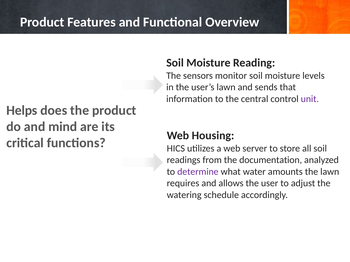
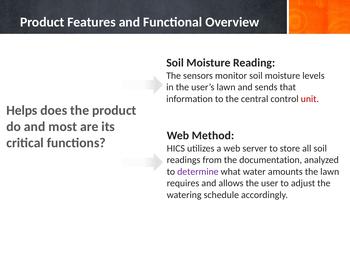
unit colour: purple -> red (310, 99)
mind: mind -> most (63, 127)
Housing: Housing -> Method (213, 136)
